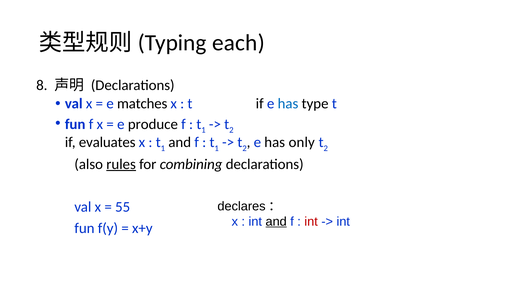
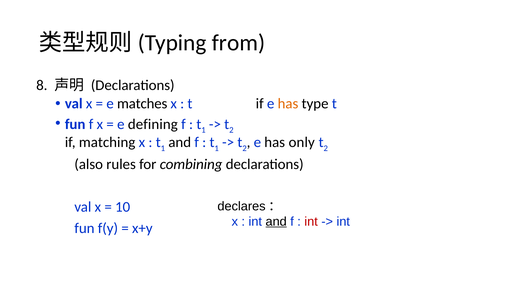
each: each -> from (239, 43)
has colour: blue -> orange (288, 104)
produce: produce -> defining (153, 124)
evaluates: evaluates -> matching (107, 143)
rules underline: present -> none (121, 164)
55: 55 -> 10 (123, 207)
